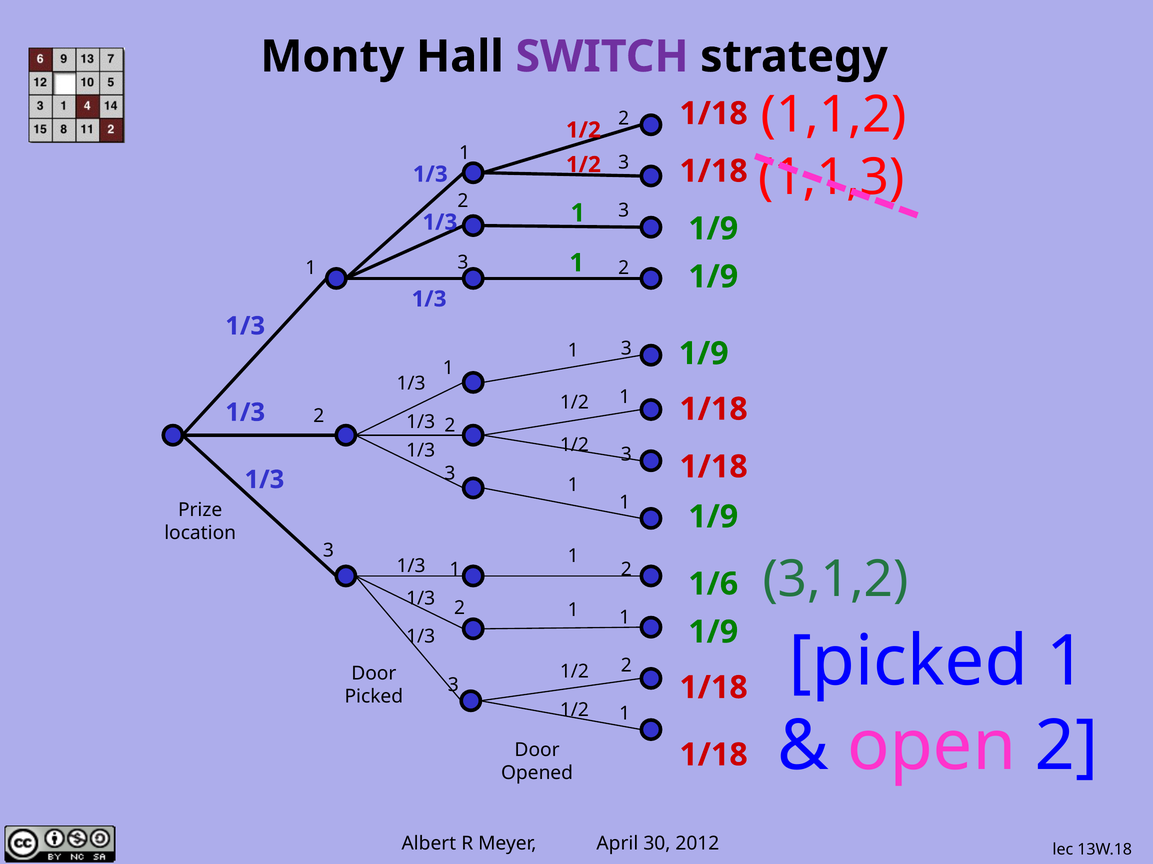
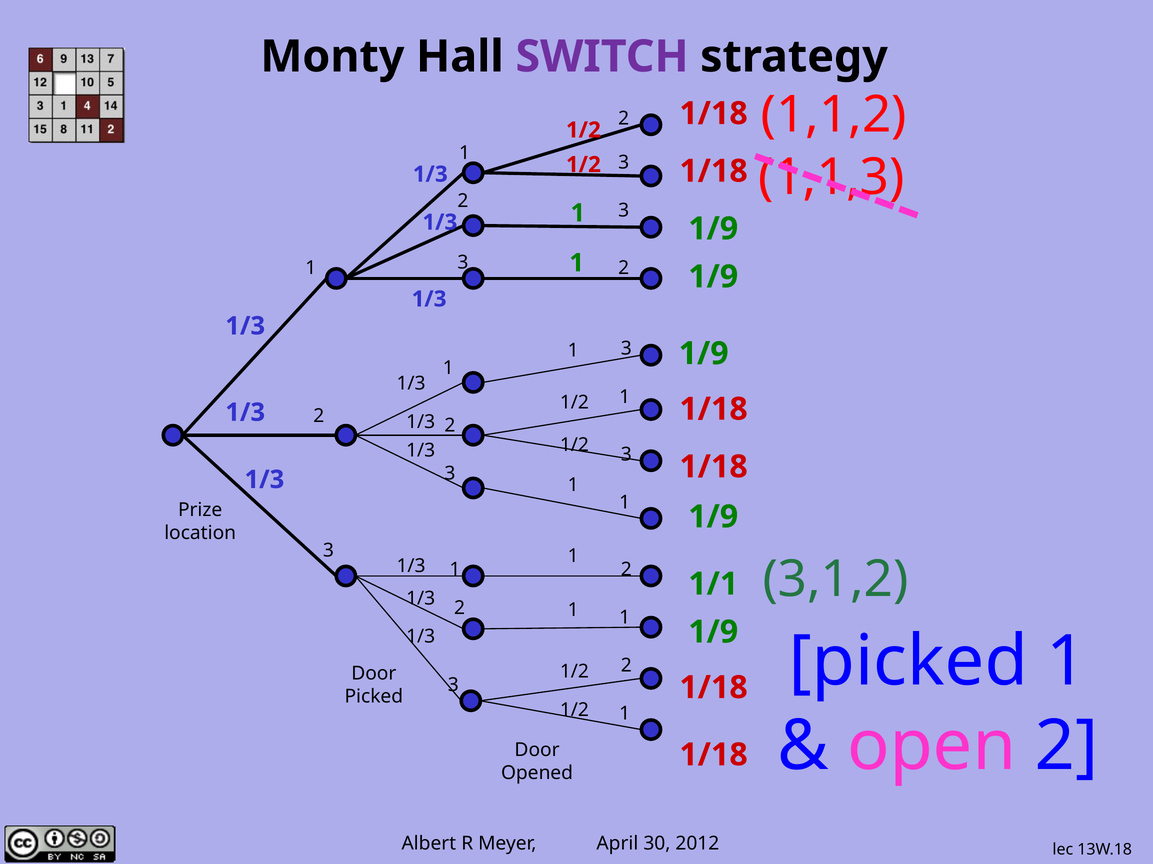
1/6: 1/6 -> 1/1 (713, 584)
